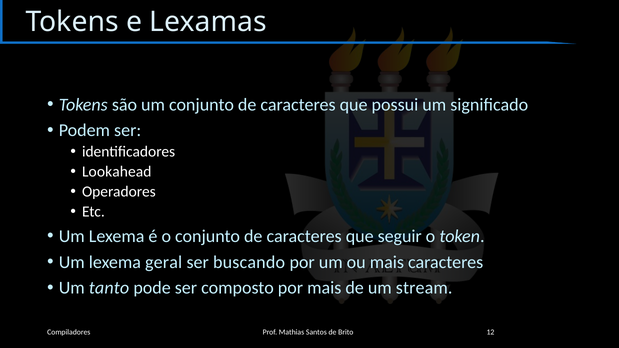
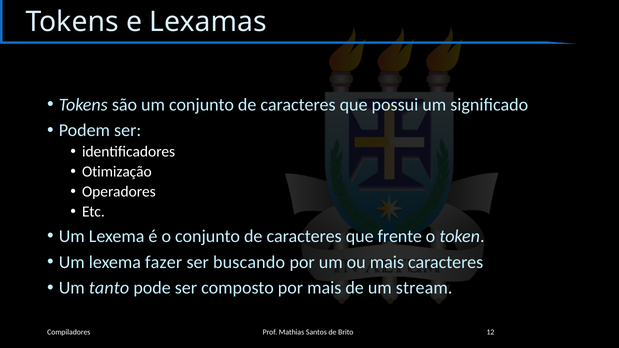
Lookahead: Lookahead -> Otimização (117, 172)
seguir: seguir -> frente (400, 236)
geral: geral -> fazer (164, 262)
